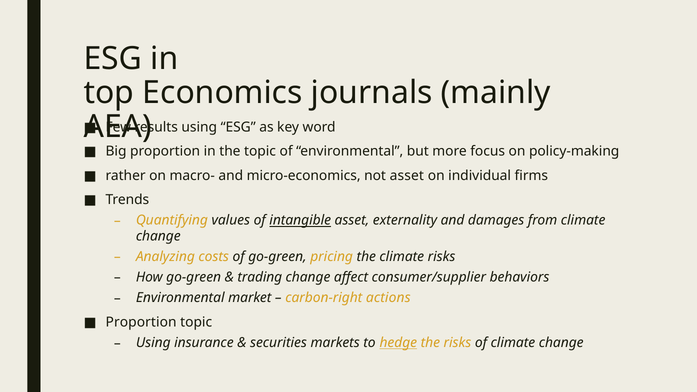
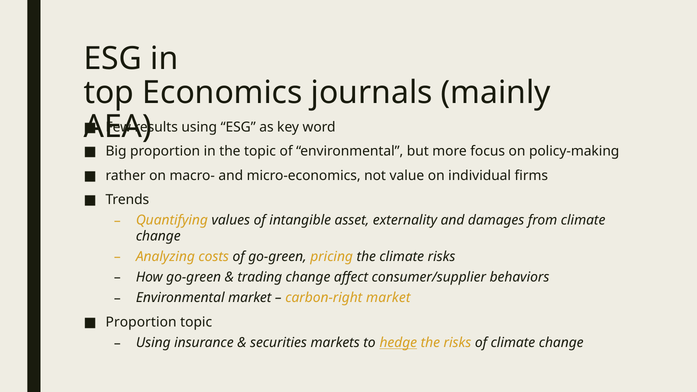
not asset: asset -> value (407, 176)
intangible underline: present -> none (300, 220)
carbon-right actions: actions -> market (388, 298)
